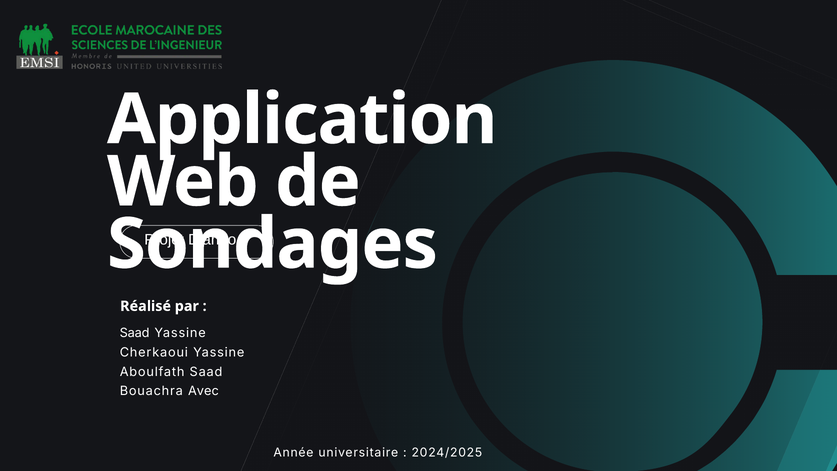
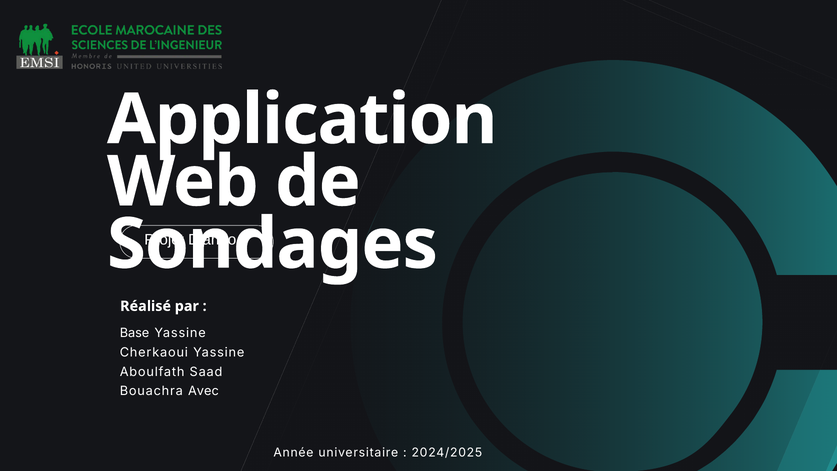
Saad: Saad -> Base (135, 333)
